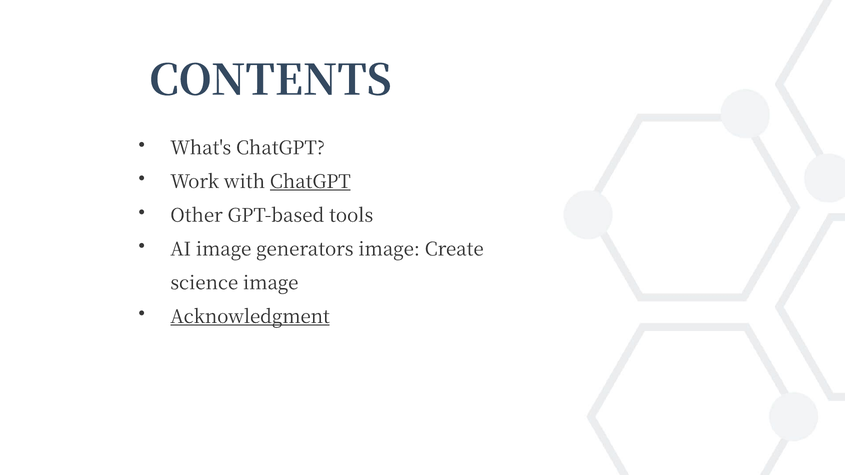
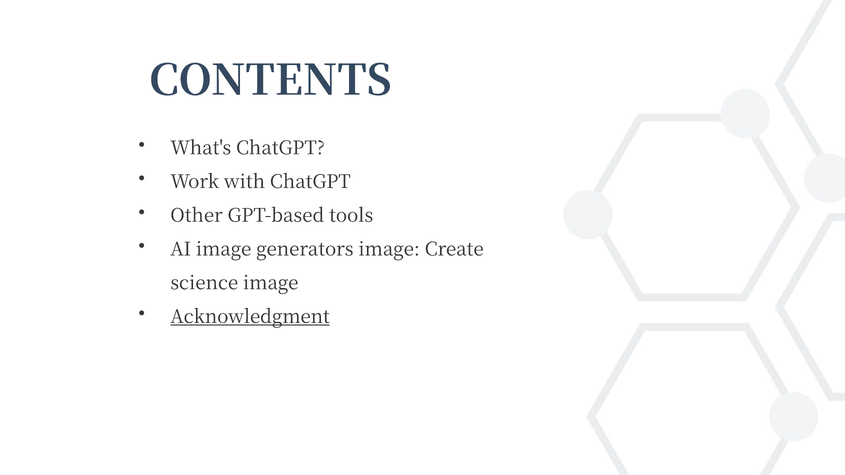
ChatGPT underline: present -> none (310, 182)
